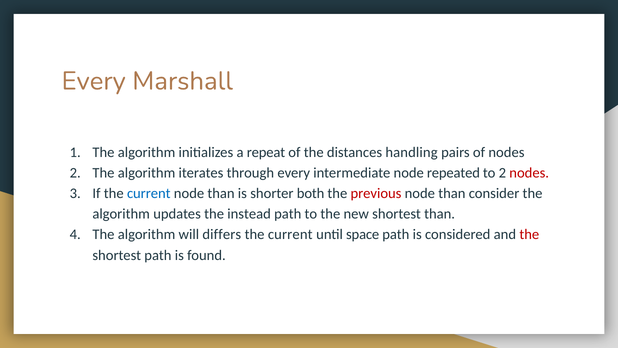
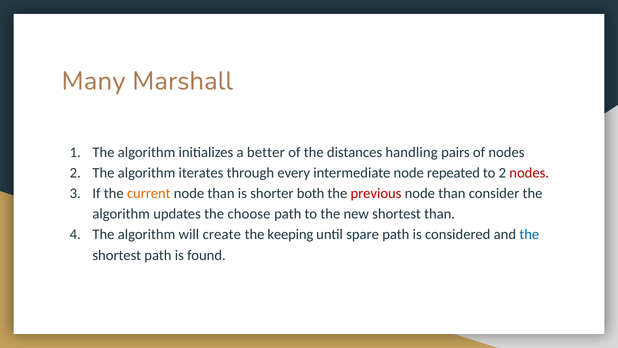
Every: Every -> Many (94, 81)
repeat: repeat -> better (266, 152)
current colour: blue -> orange (149, 193)
instead: instead -> choose (249, 214)
differs: differs -> create (222, 234)
current: current -> keeping (290, 234)
space: space -> spare (363, 234)
the colour: red -> blue (529, 234)
